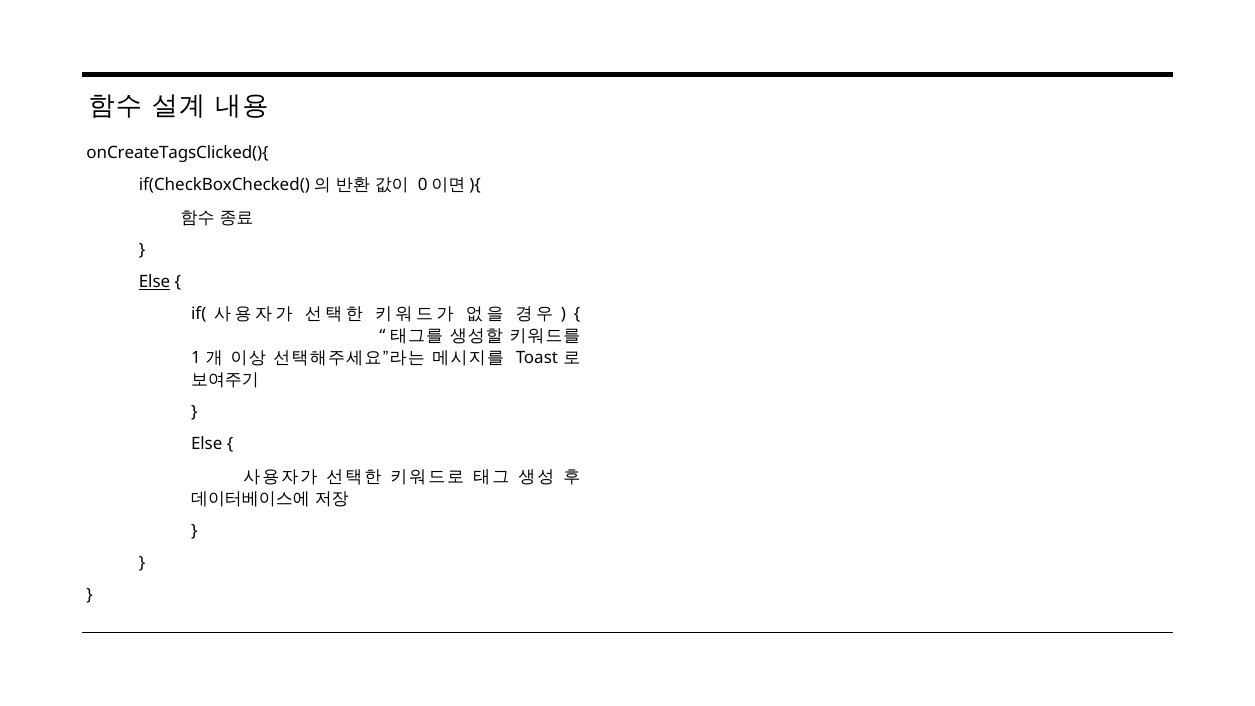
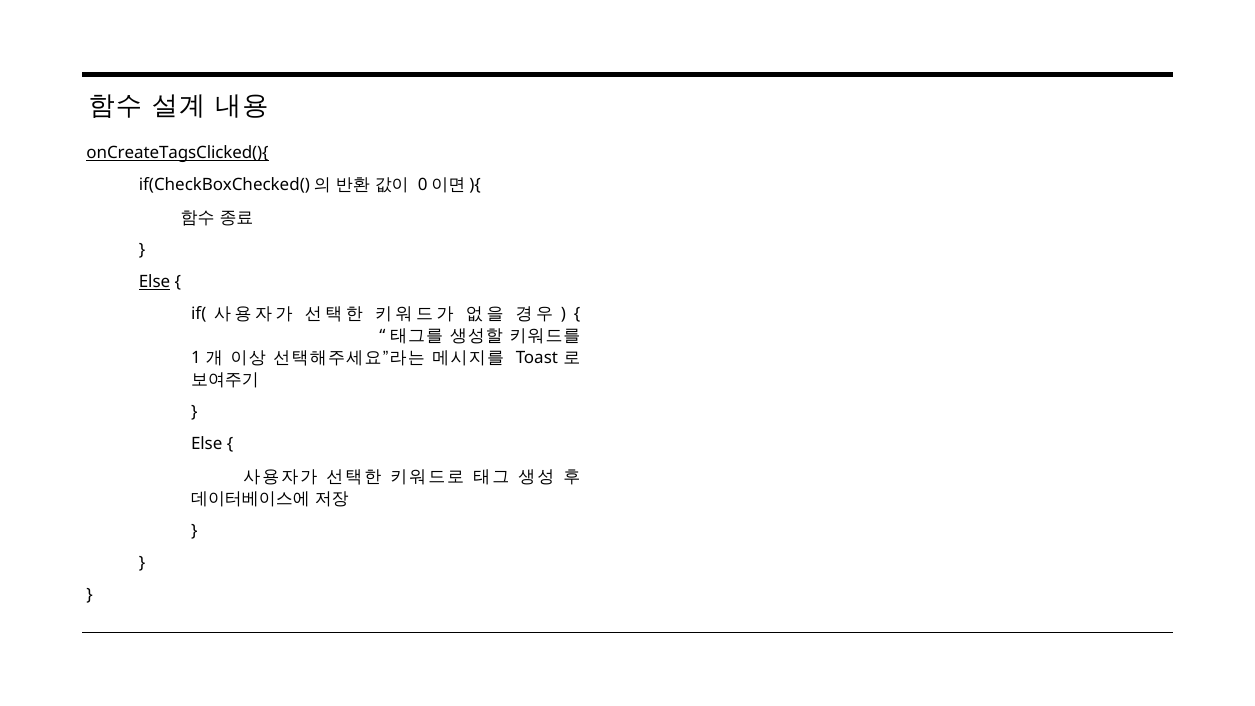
onCreateTagsClicked(){ underline: none -> present (178, 153)
